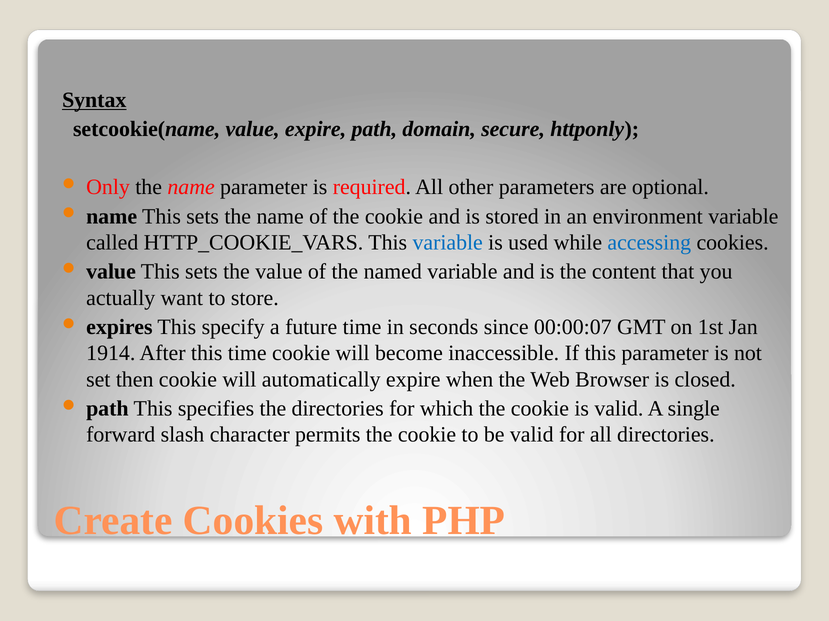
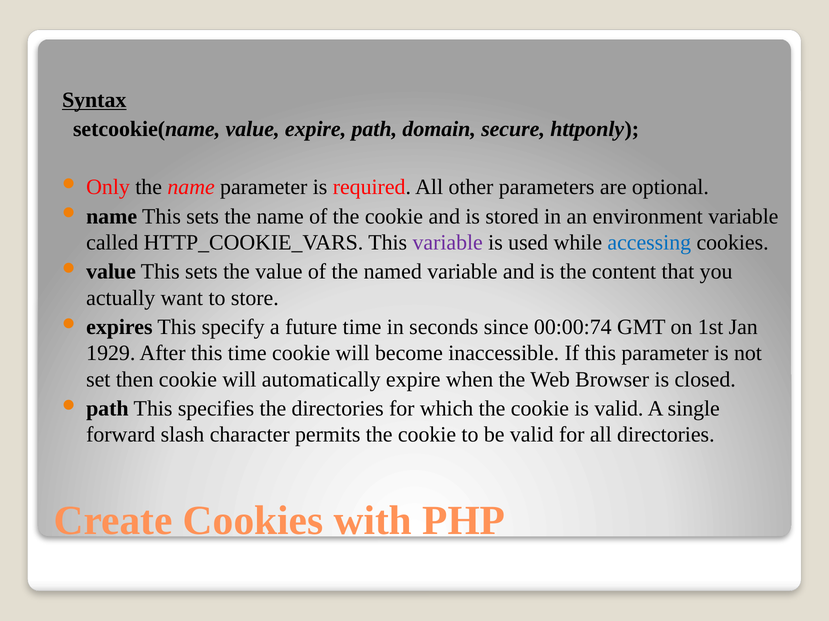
variable colour: blue -> purple (448, 243)
00:00:07: 00:00:07 -> 00:00:74 (573, 327)
1914: 1914 -> 1929 (111, 354)
